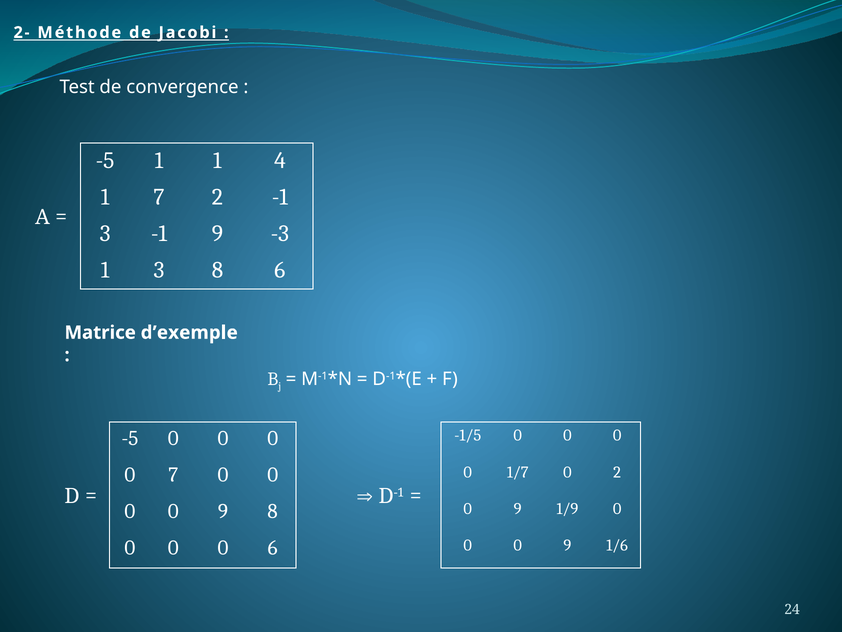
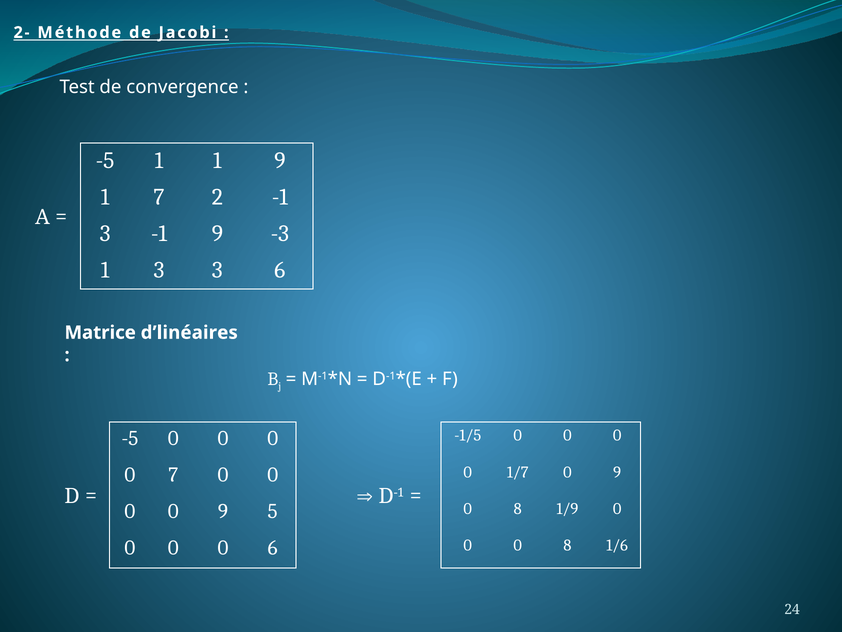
1 4: 4 -> 9 (280, 160)
3 8: 8 -> 3 (217, 270)
d’exemple: d’exemple -> d’linéaires (189, 332)
1/7 0 2: 2 -> 9 (617, 472)
9: 9 -> 8 (518, 508)
9 8: 8 -> 5 (273, 511)
9: 9 -> 8 (567, 545)
